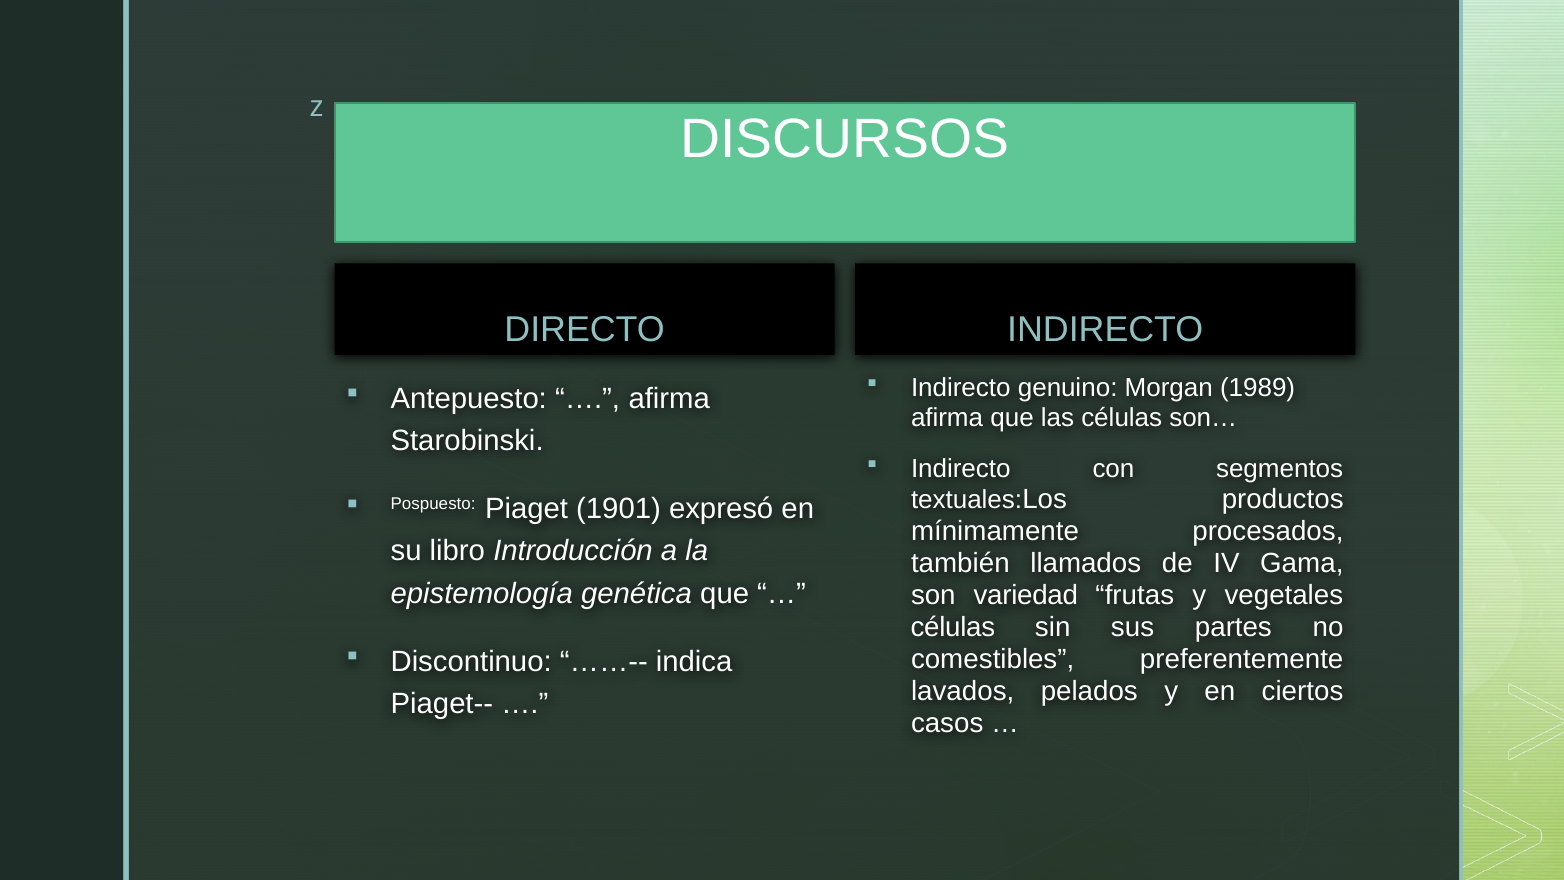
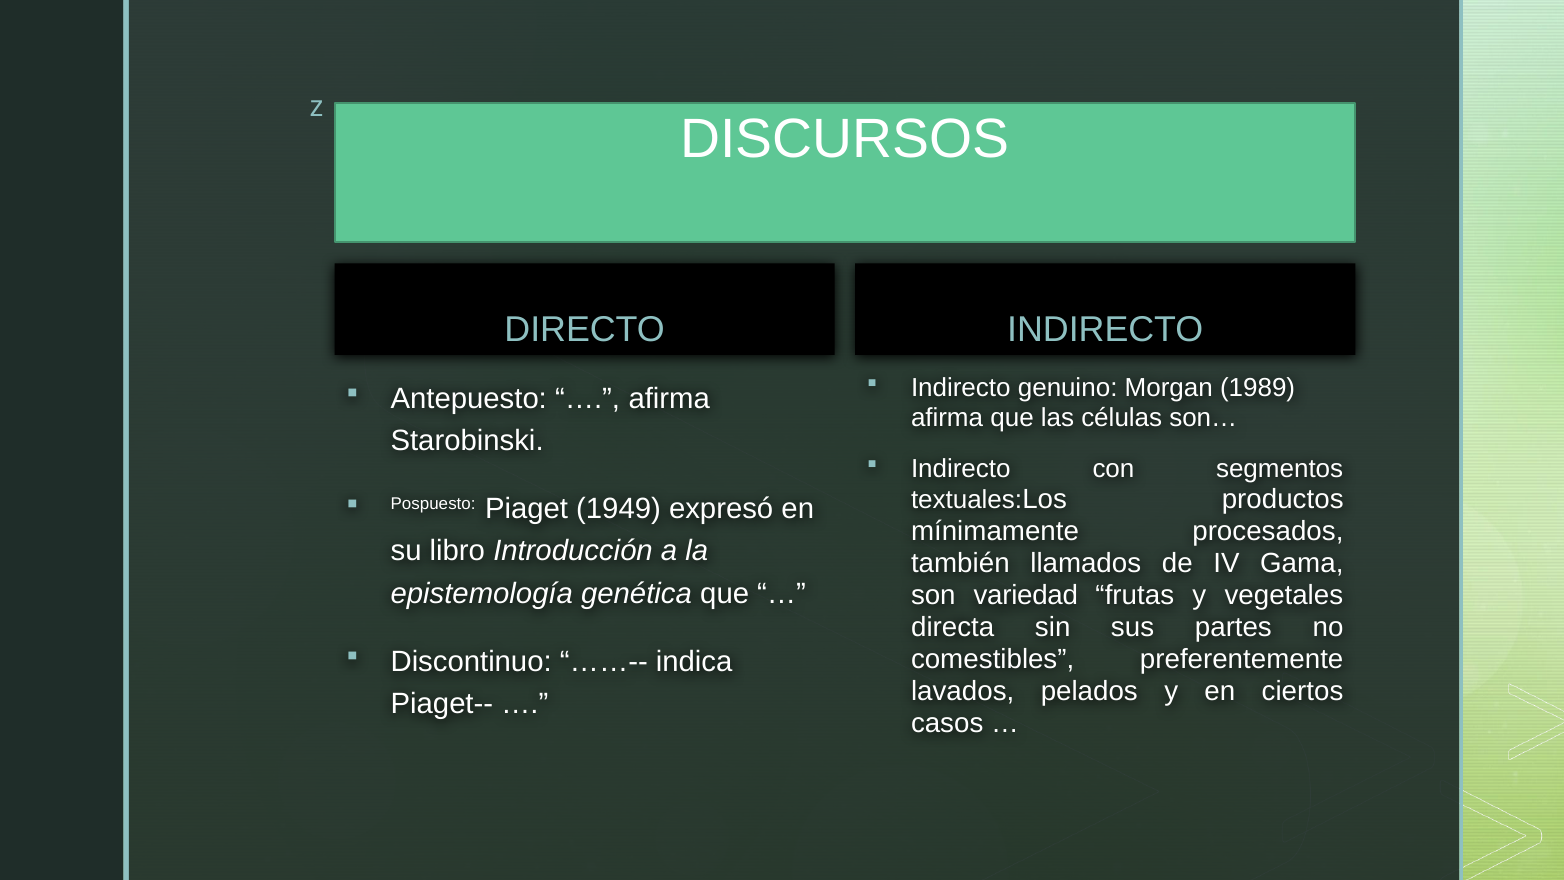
1901: 1901 -> 1949 (619, 509)
células: células -> directa (953, 627)
